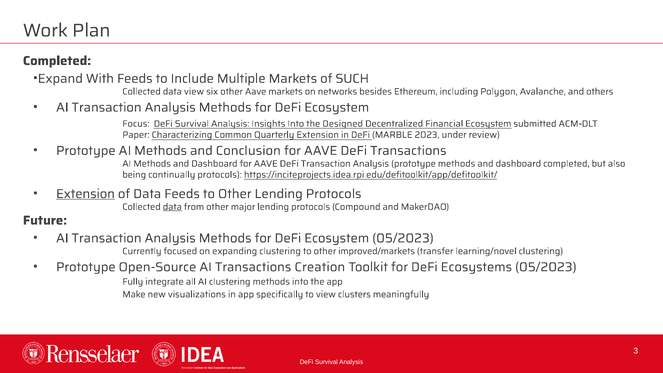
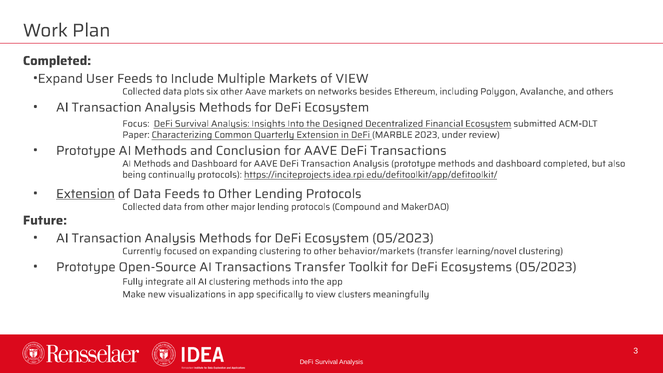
With: With -> User (100, 78)
of SUCH: SUCH -> VIEW (352, 78)
data view: view -> plots (194, 92)
data underline: present -> none (172, 207)
improved/markets: improved/markets -> behavior/markets (376, 251)
Transactions Creation: Creation -> Transfer (320, 267)
